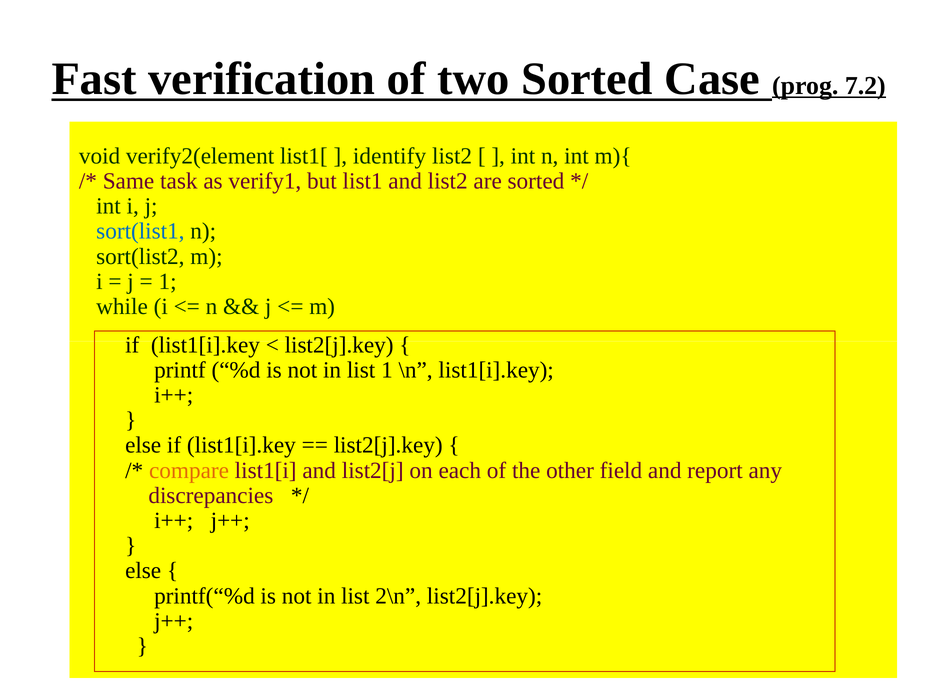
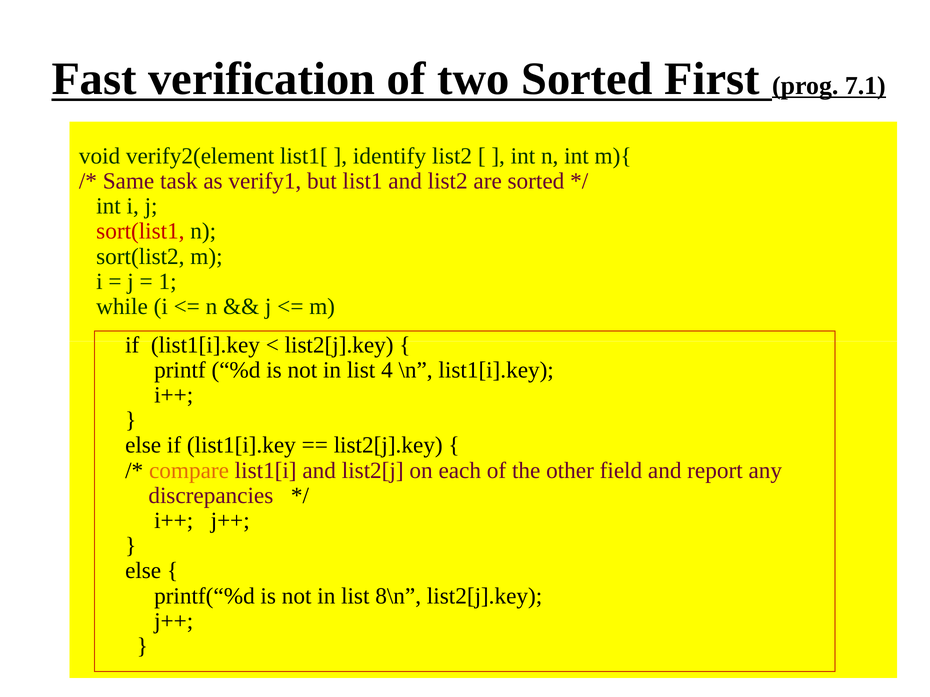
Case: Case -> First (712, 79)
7.2: 7.2 -> 7.1 (865, 86)
sort(list1 colour: blue -> red (140, 231)
list 1: 1 -> 4 (387, 370)
2\n: 2\n -> 8\n (398, 596)
